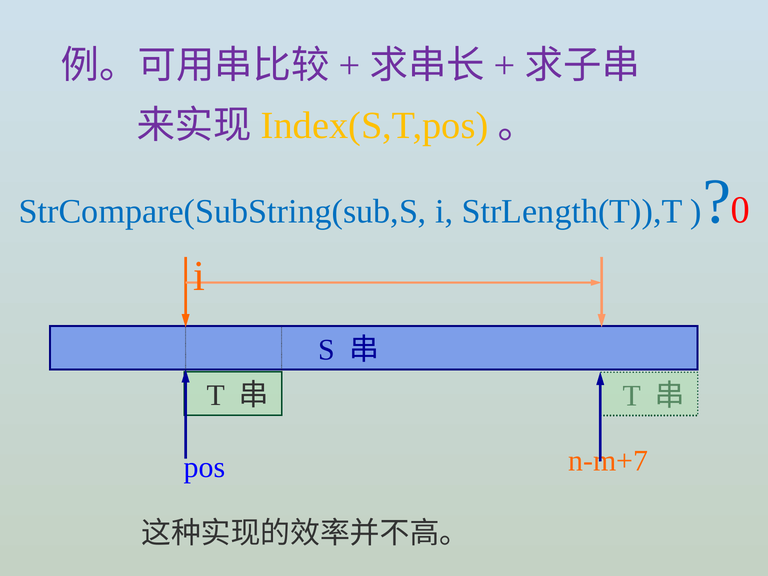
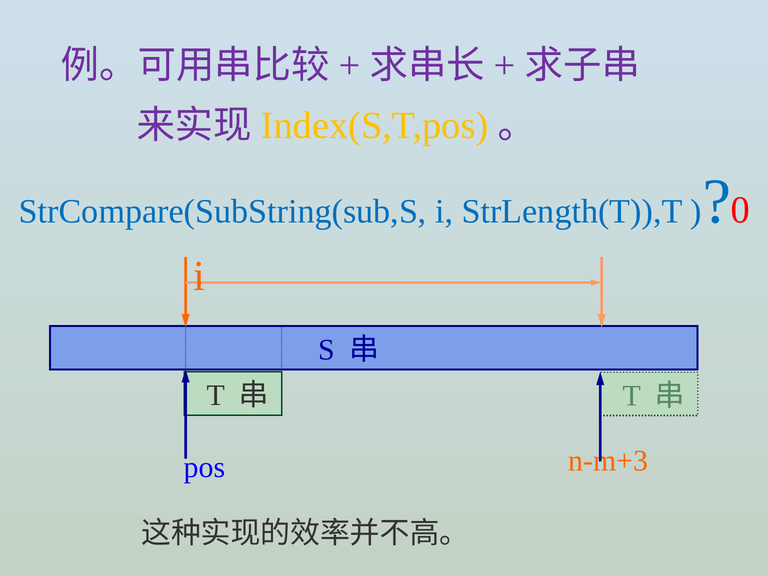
n-m+7: n-m+7 -> n-m+3 (608, 461)
